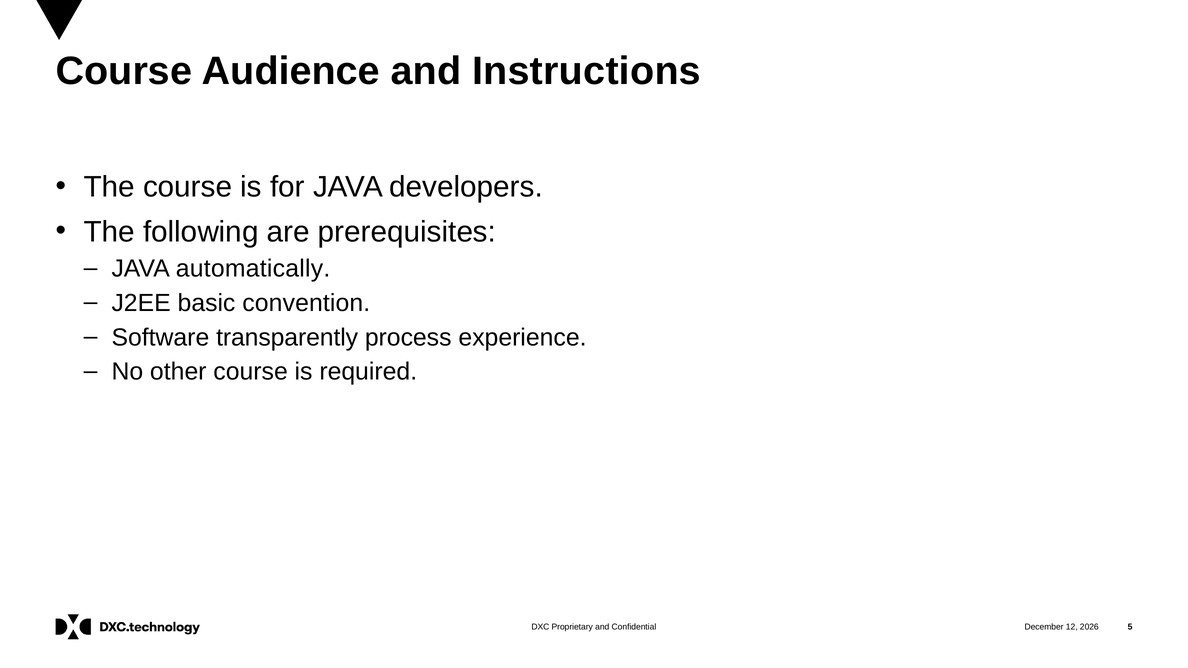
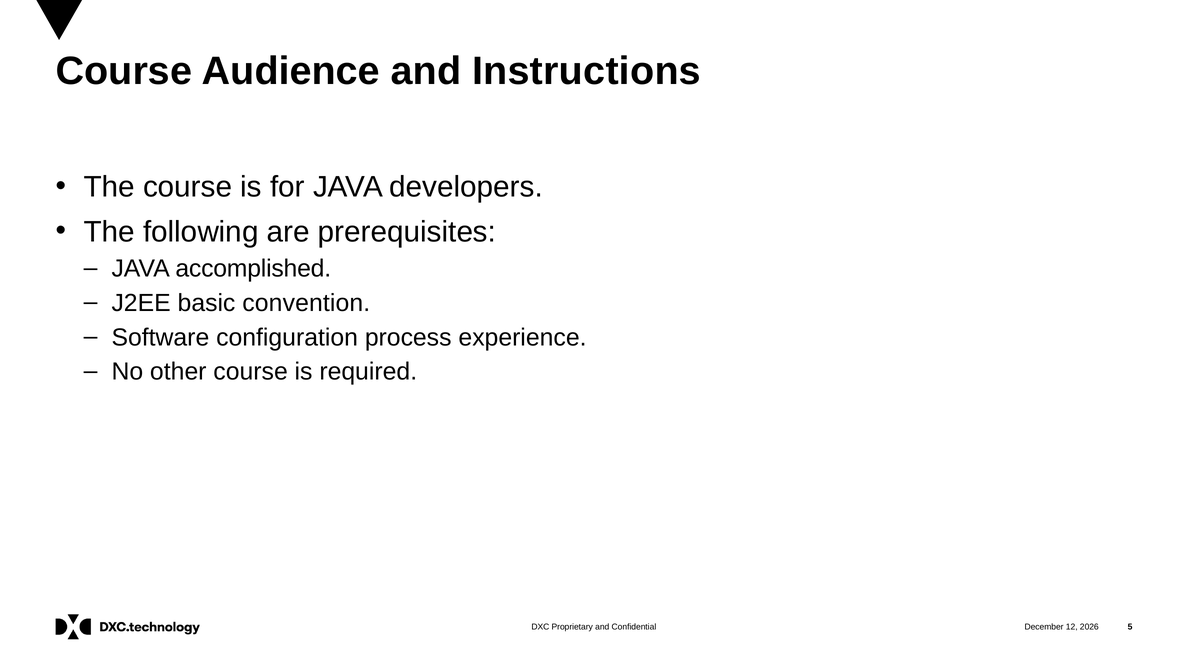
automatically: automatically -> accomplished (253, 269)
transparently: transparently -> configuration (287, 338)
